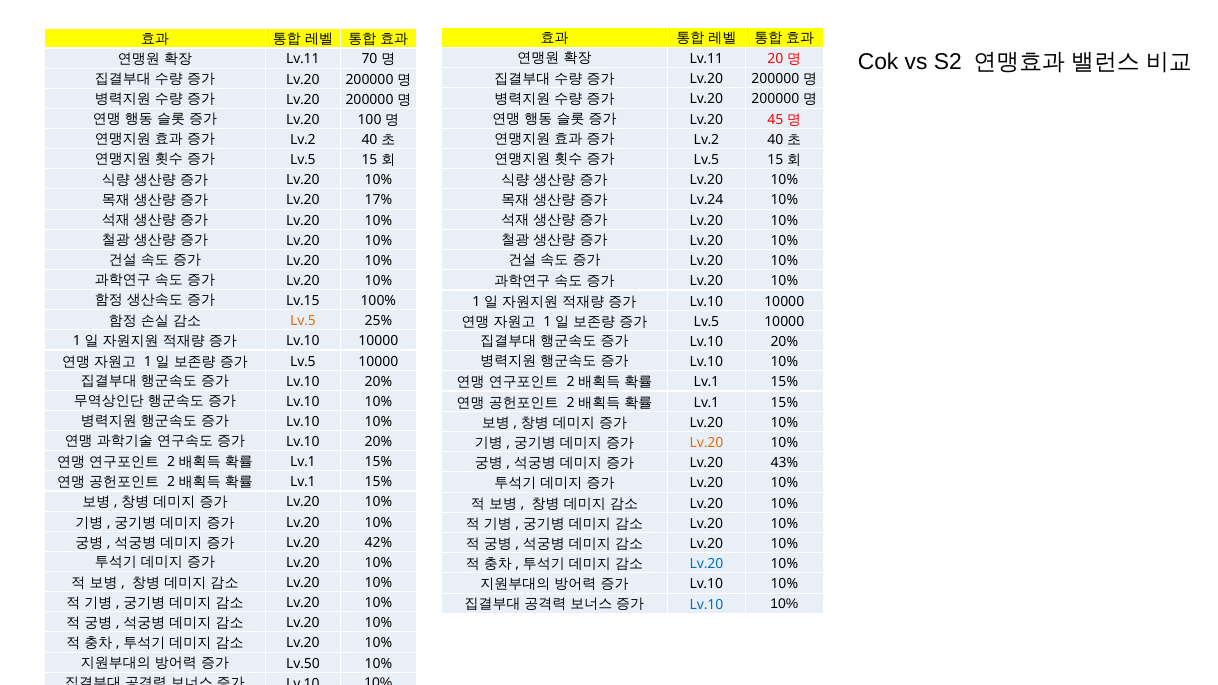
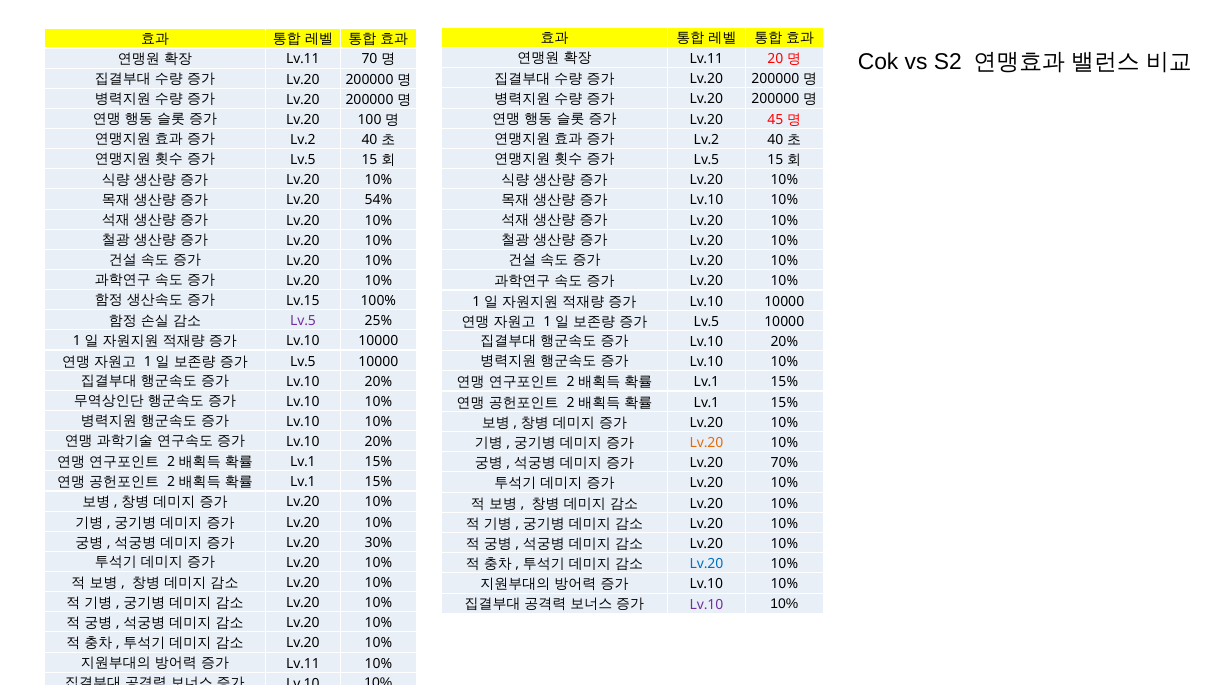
17%: 17% -> 54% (378, 200)
Lv.24: Lv.24 -> Lv.10 (706, 200)
Lv.5 colour: orange -> purple (303, 321)
43%: 43% -> 70% (784, 463)
42%: 42% -> 30% (378, 543)
Lv.10 colour: blue -> purple (706, 605)
Lv.50: Lv.50 -> Lv.11 (303, 664)
